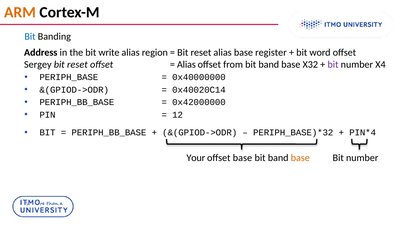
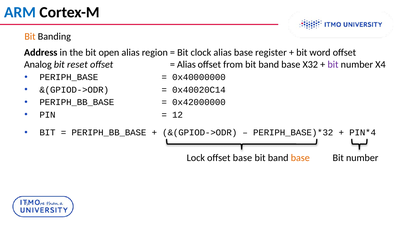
ARM colour: orange -> blue (20, 12)
Bit colour: blue -> orange (30, 36)
write: write -> open (109, 53)
reset: reset -> clock (201, 53)
Sergey: Sergey -> Analog (38, 65)
Your: Your -> Lock (196, 158)
